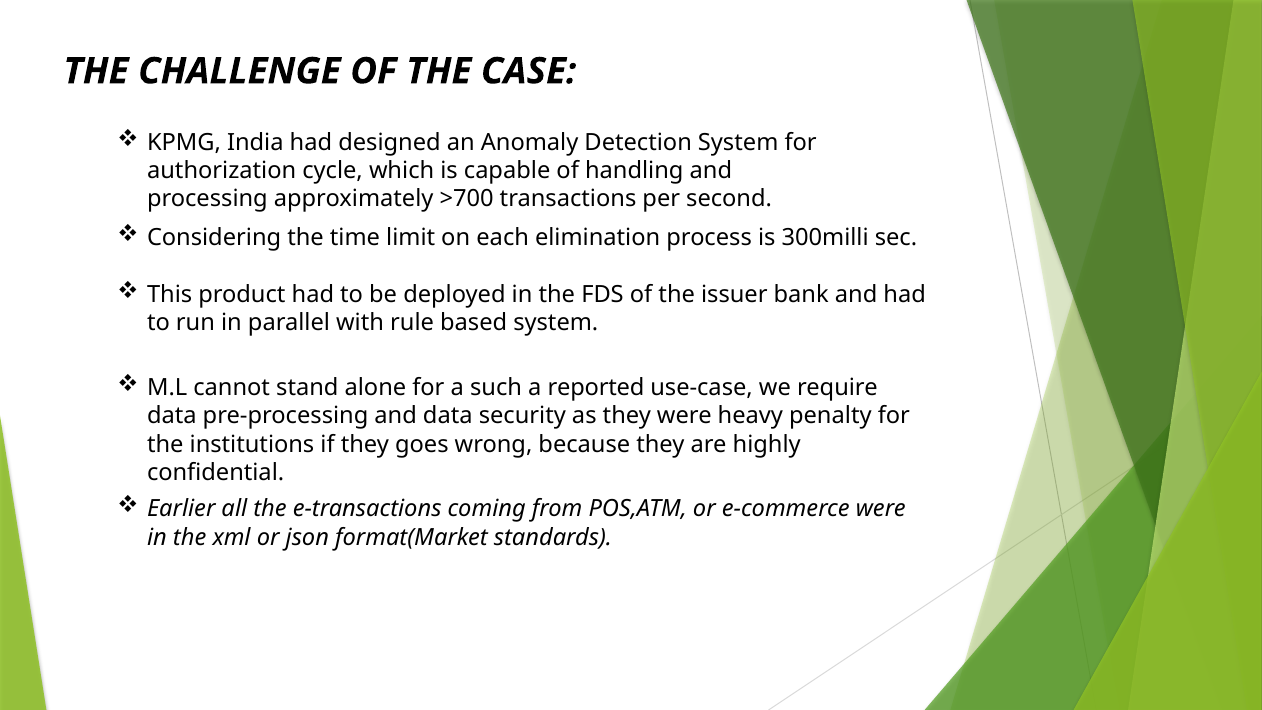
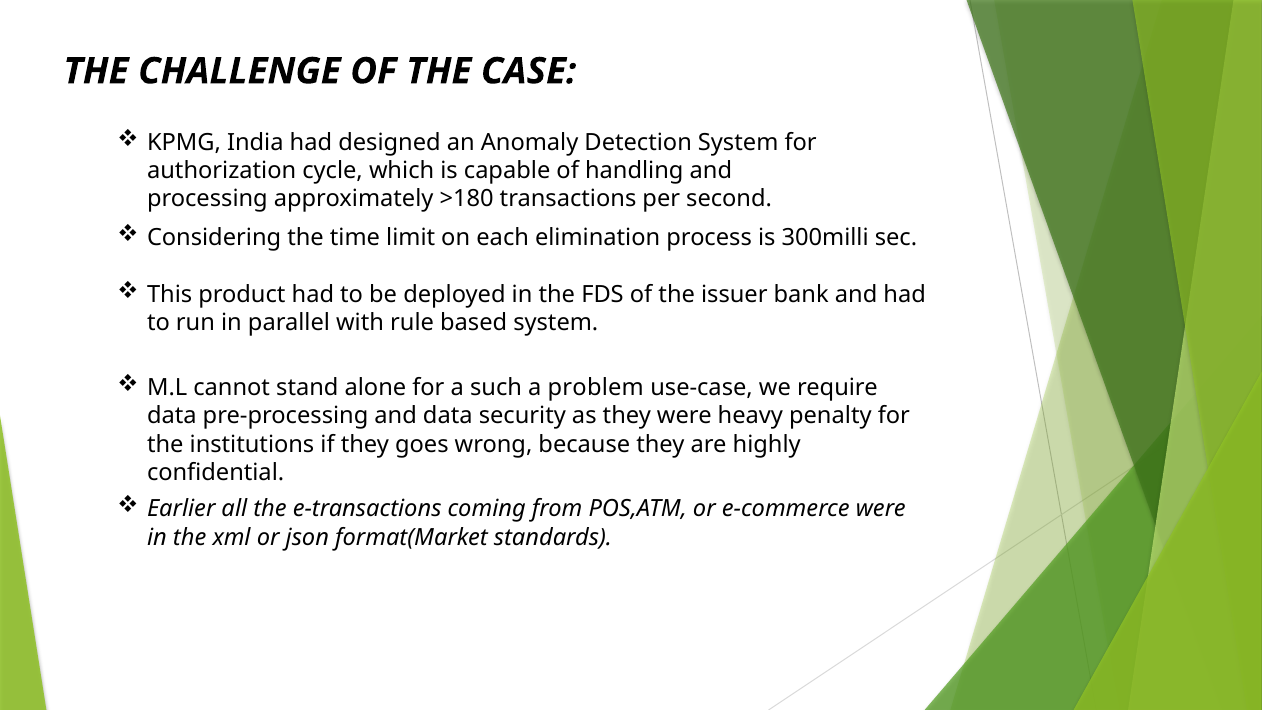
>700: >700 -> >180 (467, 199)
reported: reported -> problem (596, 388)
